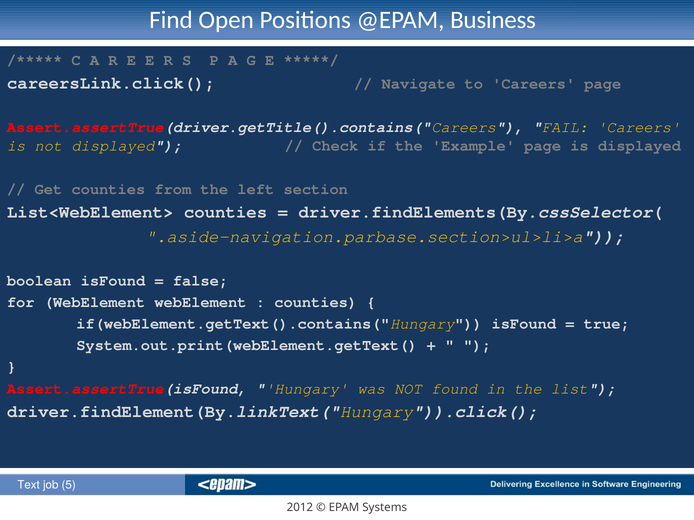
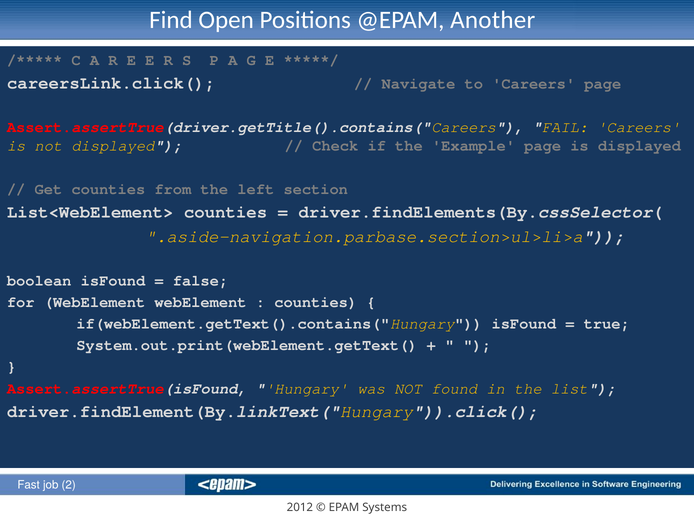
Business: Business -> Another (493, 20)
Text: Text -> Fast (29, 485)
5: 5 -> 2 (69, 485)
